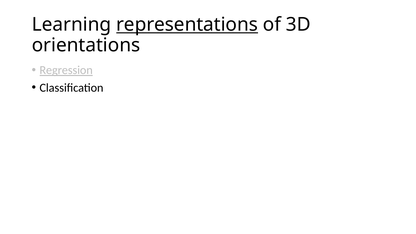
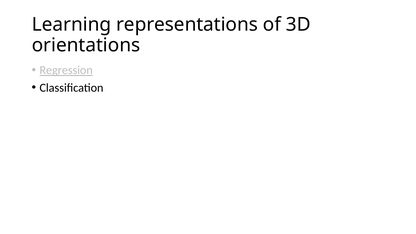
representations underline: present -> none (187, 25)
